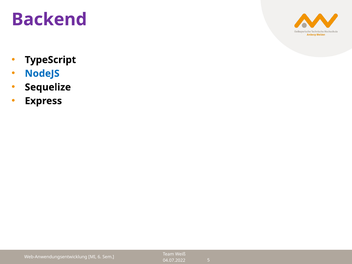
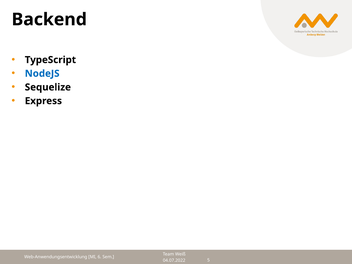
Backend colour: purple -> black (49, 19)
